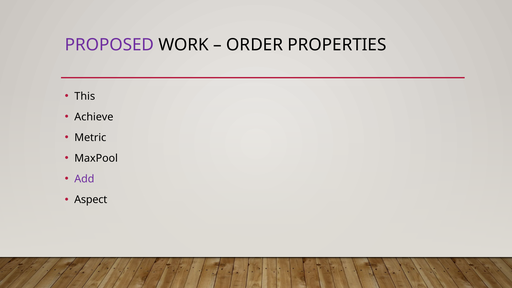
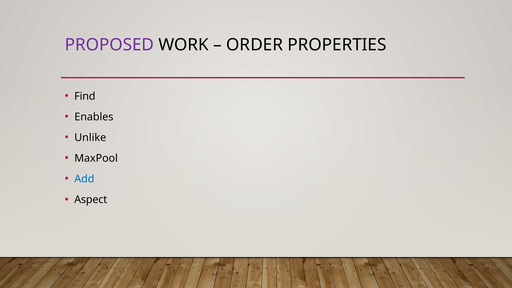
This: This -> Find (85, 96)
Achieve: Achieve -> Enables (94, 117)
Metric: Metric -> Unlike (90, 138)
Add colour: purple -> blue (84, 179)
